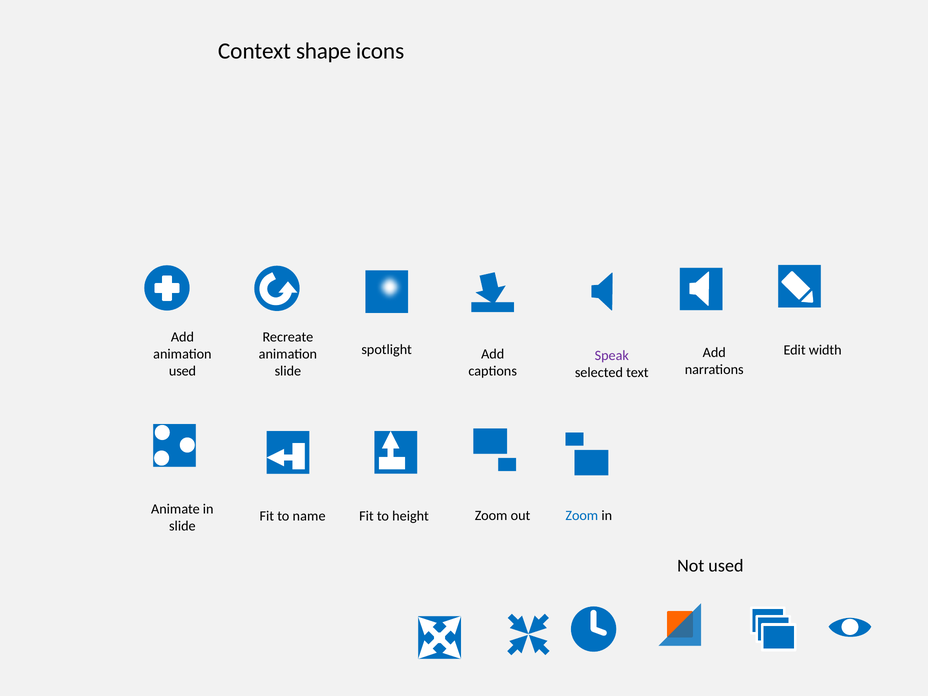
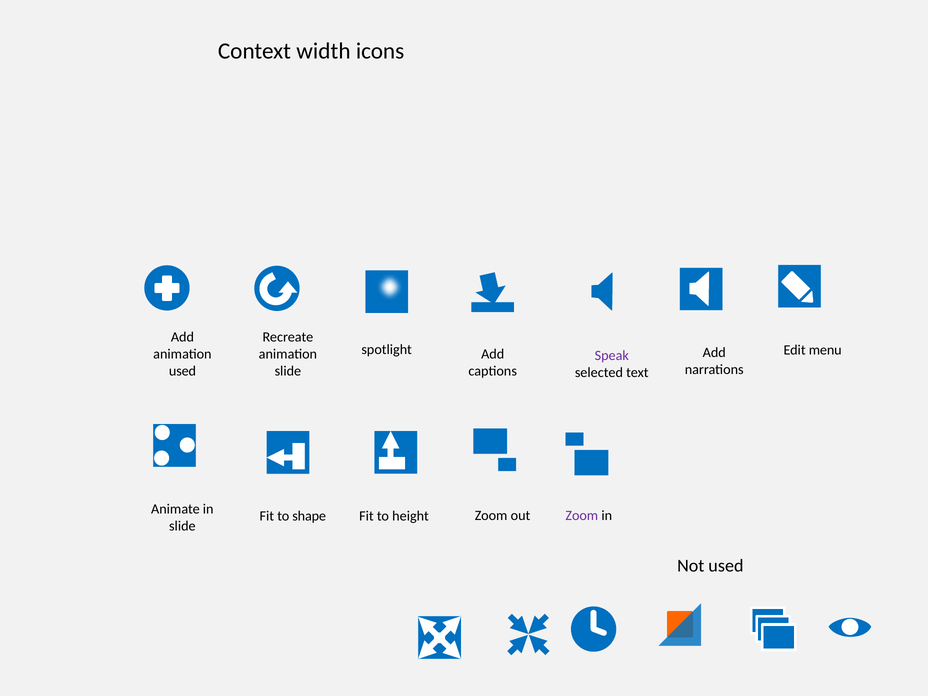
shape: shape -> width (323, 51)
width: width -> menu (825, 350)
name: name -> shape (309, 516)
Zoom colour: blue -> purple (582, 516)
